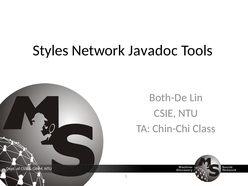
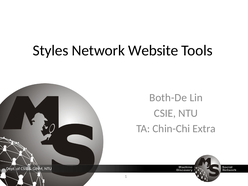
Javadoc: Javadoc -> Website (153, 50)
Class: Class -> Extra (204, 129)
